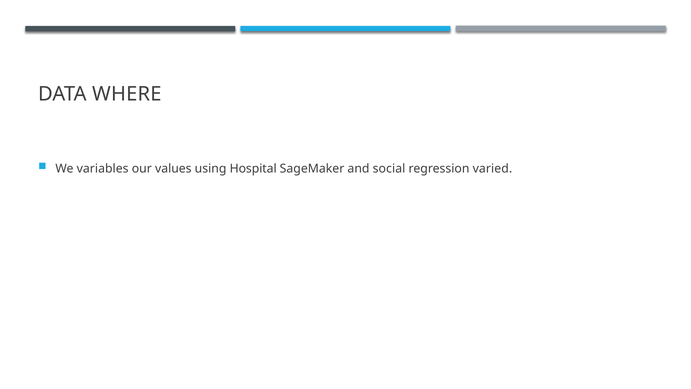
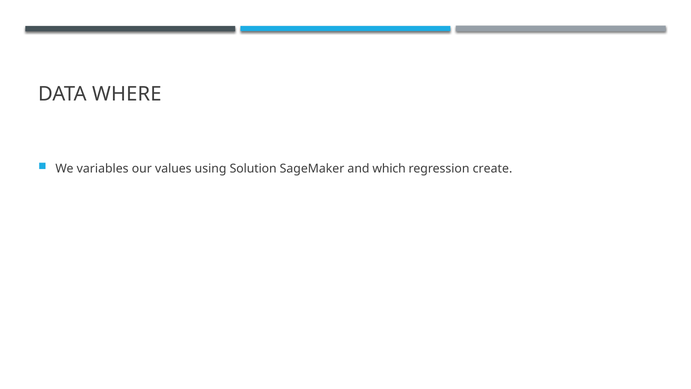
Hospital: Hospital -> Solution (253, 168)
social: social -> which (389, 168)
varied: varied -> create (492, 168)
